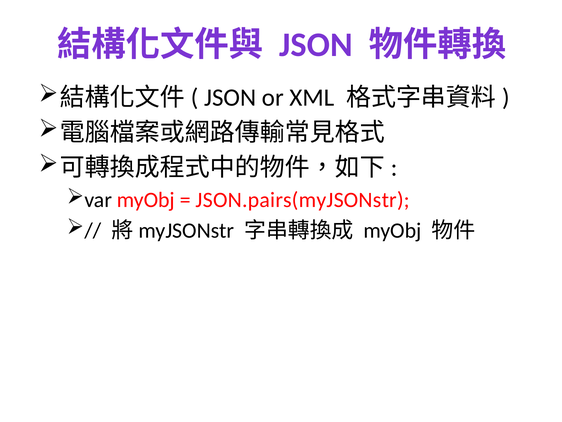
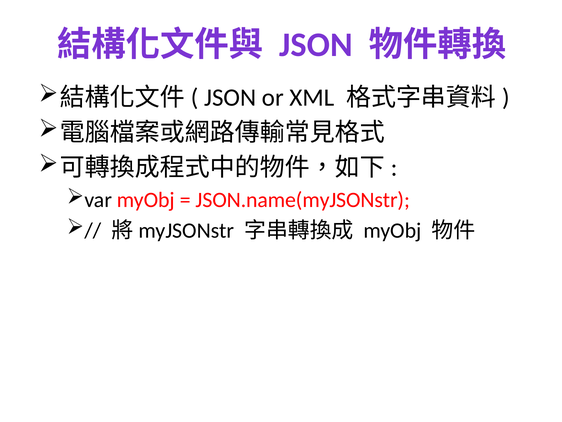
JSON.pairs(myJSONstr: JSON.pairs(myJSONstr -> JSON.name(myJSONstr (303, 200)
